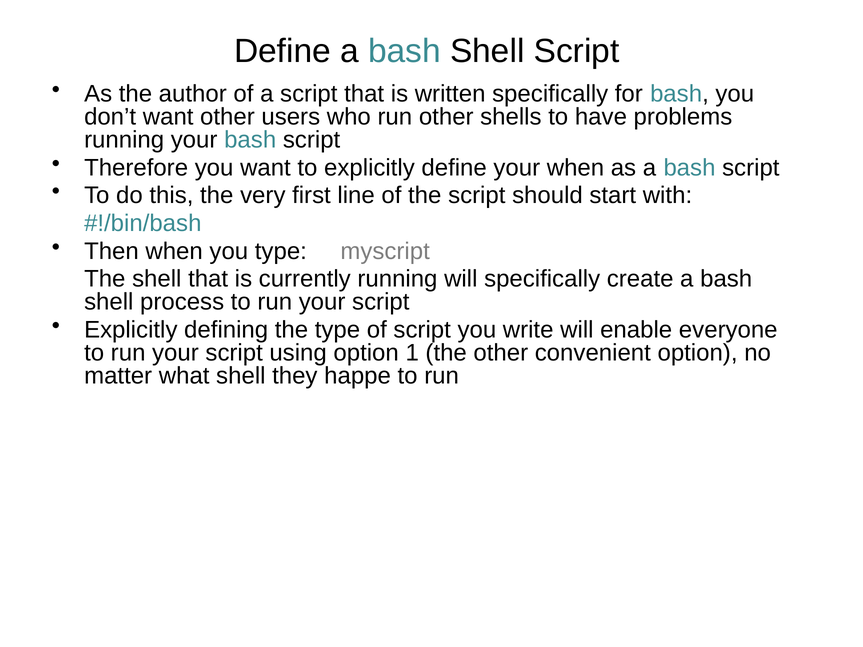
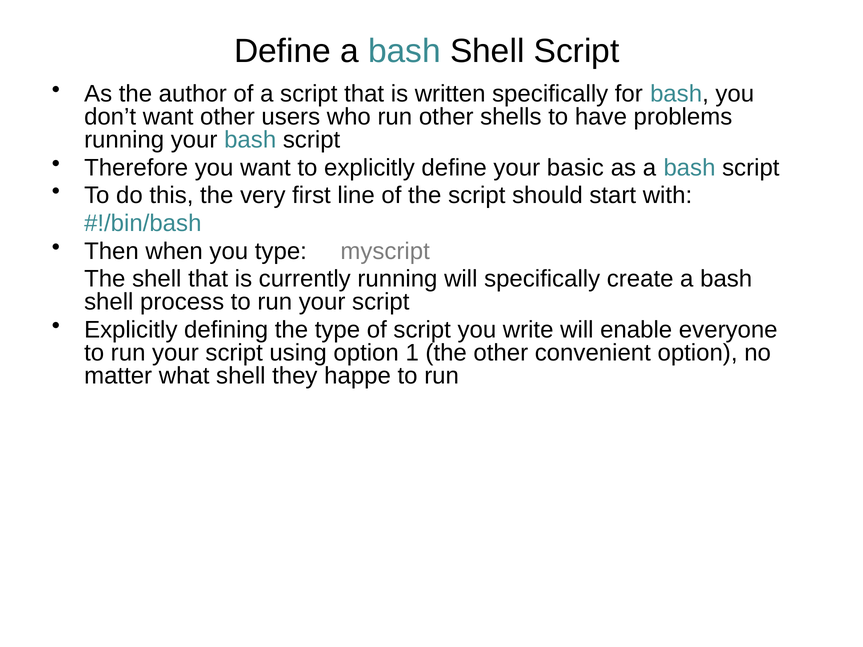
your when: when -> basic (575, 168)
